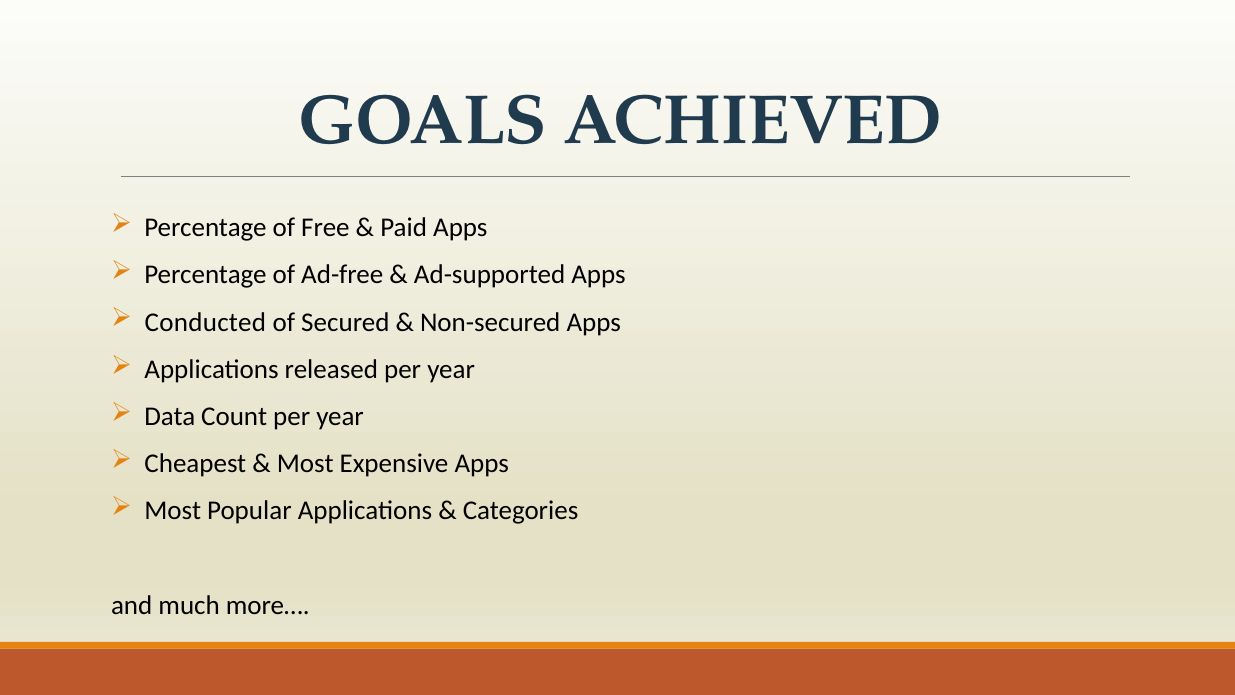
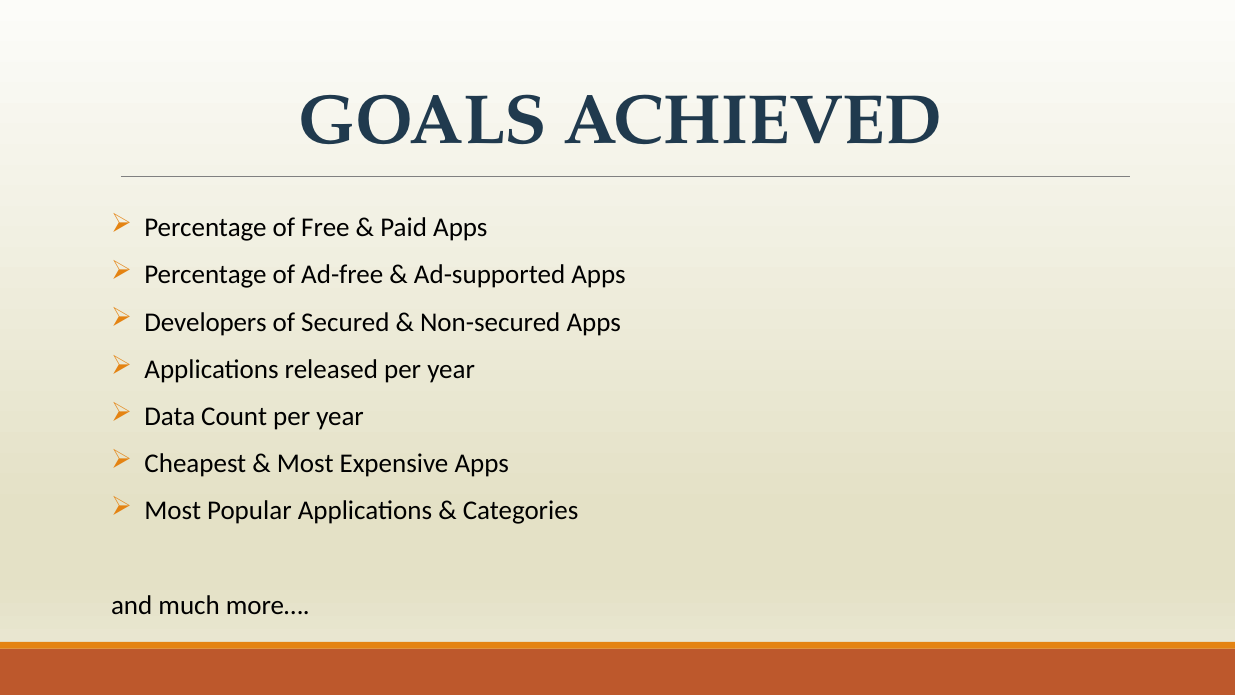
Conducted: Conducted -> Developers (206, 322)
